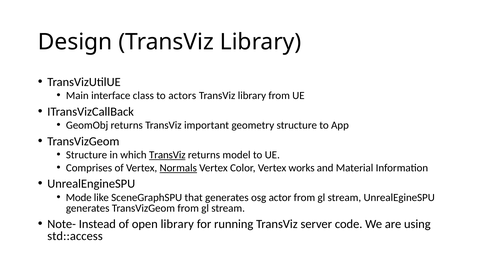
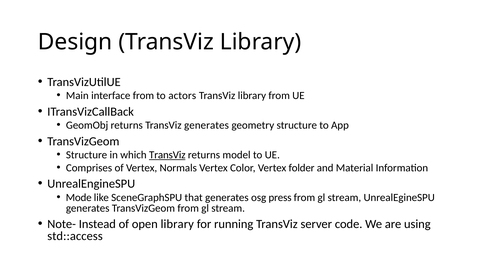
interface class: class -> from (143, 96)
TransViz important: important -> generates (207, 125)
Normals underline: present -> none (178, 168)
works: works -> folder (302, 168)
actor: actor -> press (280, 198)
